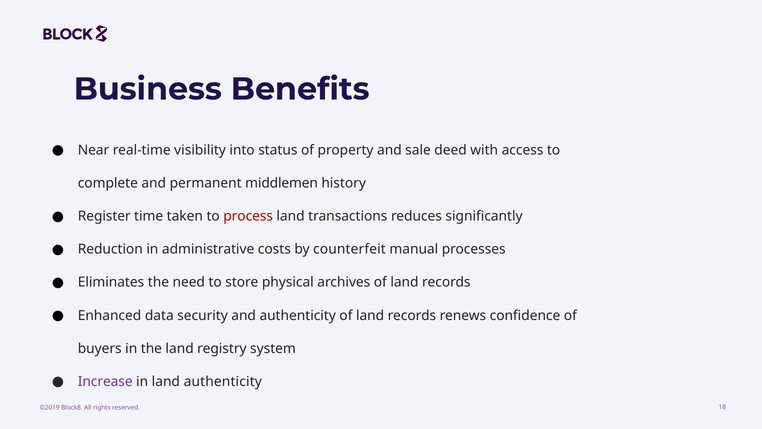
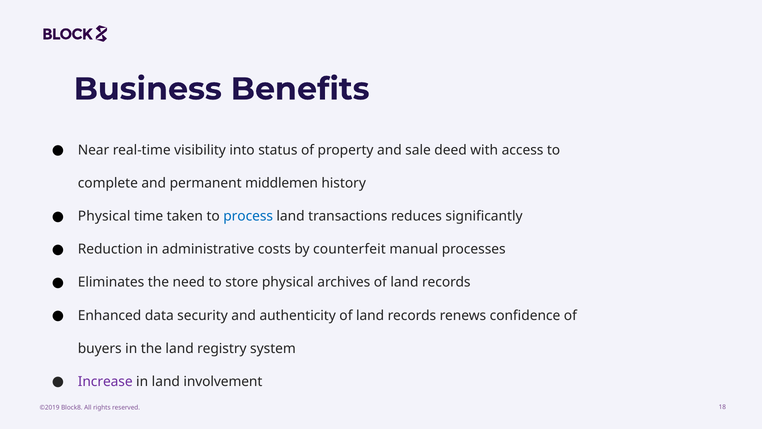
Register: Register -> Physical (104, 216)
process colour: red -> blue (248, 216)
land authenticity: authenticity -> involvement (223, 381)
